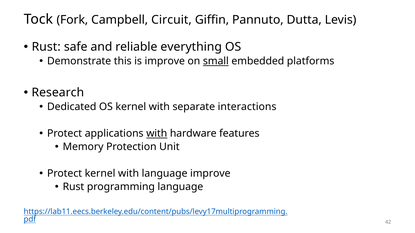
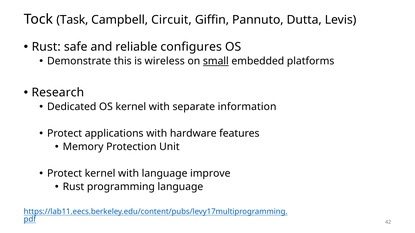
Fork: Fork -> Task (72, 20)
everything: everything -> configures (191, 47)
is improve: improve -> wireless (165, 61)
interactions: interactions -> information (247, 107)
with underline: present -> none (157, 134)
